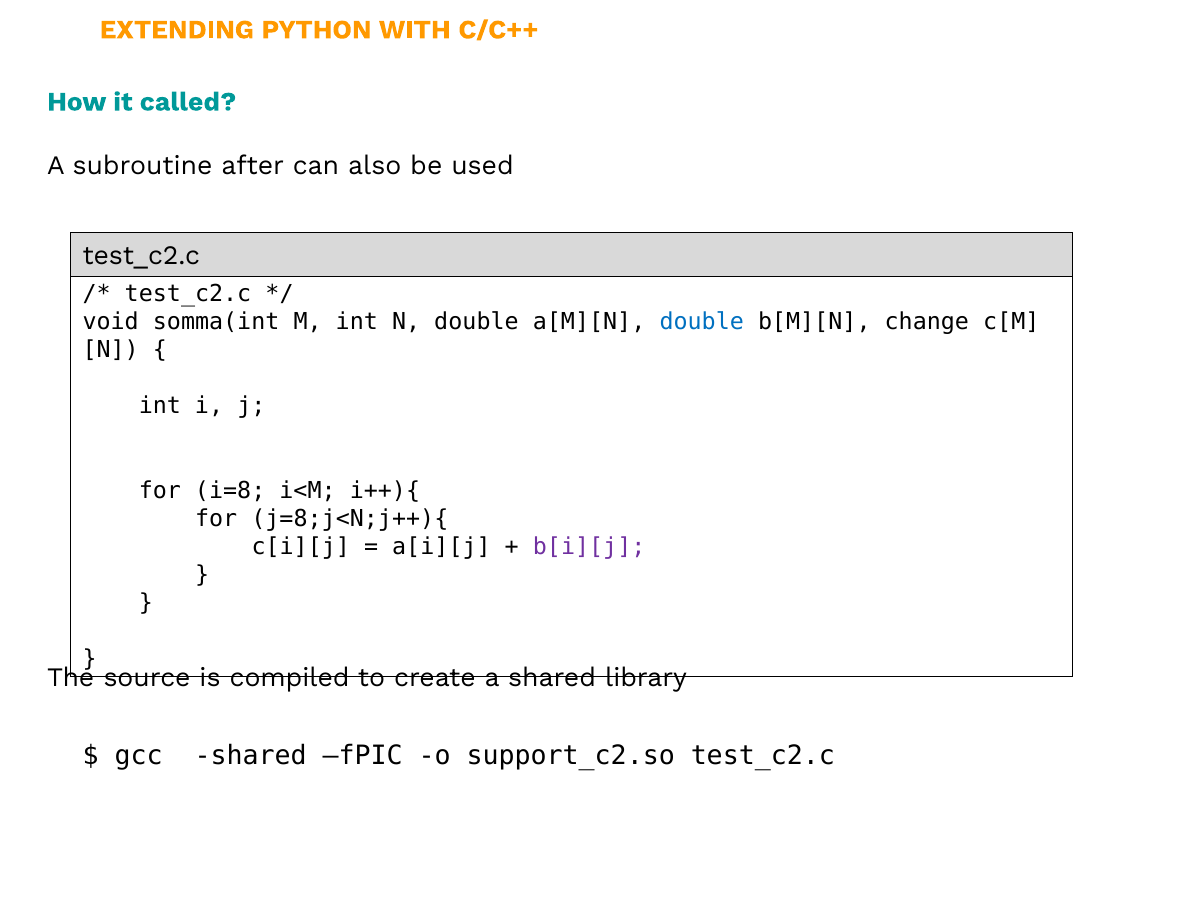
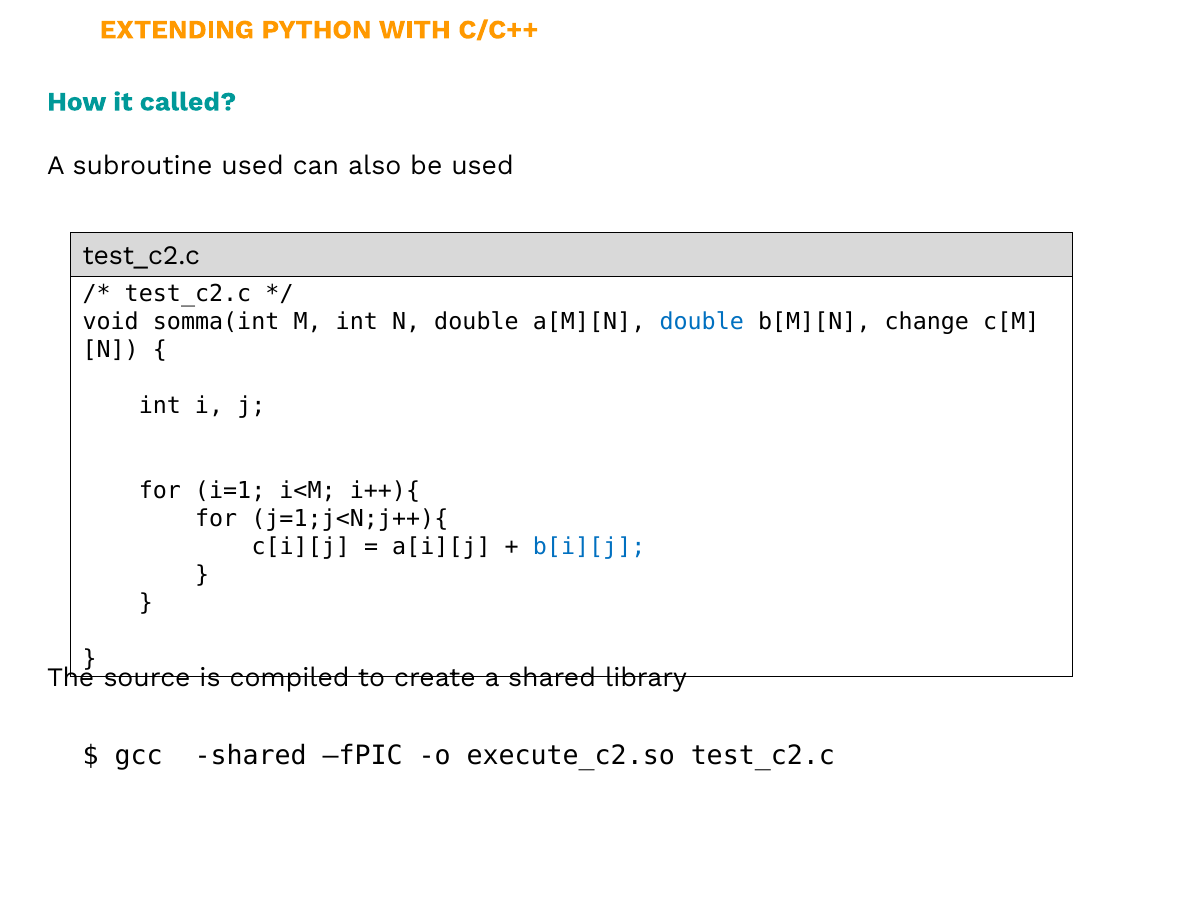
subroutine after: after -> used (253, 166)
i=8: i=8 -> i=1 (230, 490)
j=8;j<N;j++){: j=8;j<N;j++){ -> j=1;j<N;j++){ (350, 518)
b[i][j colour: purple -> blue (589, 546)
support_c2.so: support_c2.so -> execute_c2.so (571, 756)
